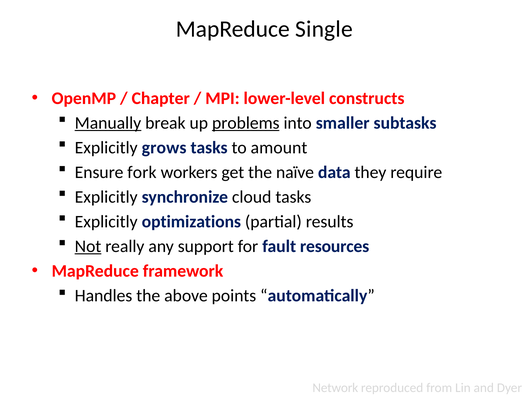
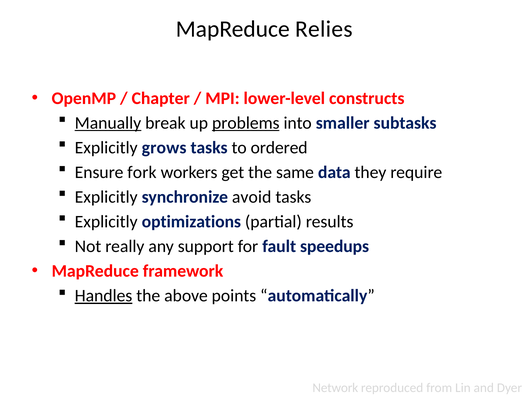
Single: Single -> Relies (324, 29)
amount: amount -> ordered (279, 148)
naïve: naïve -> same (295, 172)
cloud: cloud -> avoid (252, 197)
Not underline: present -> none (88, 246)
resources: resources -> speedups (335, 246)
Handles underline: none -> present (104, 296)
